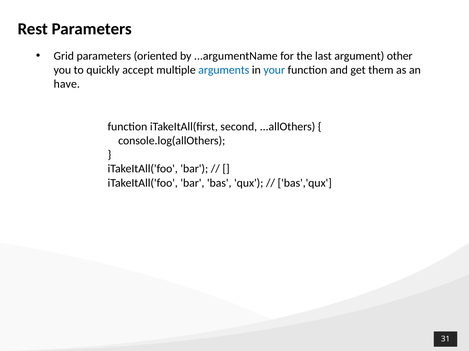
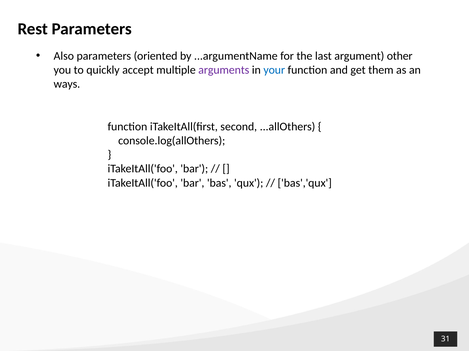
Grid: Grid -> Also (64, 56)
arguments colour: blue -> purple (224, 70)
have: have -> ways (67, 84)
